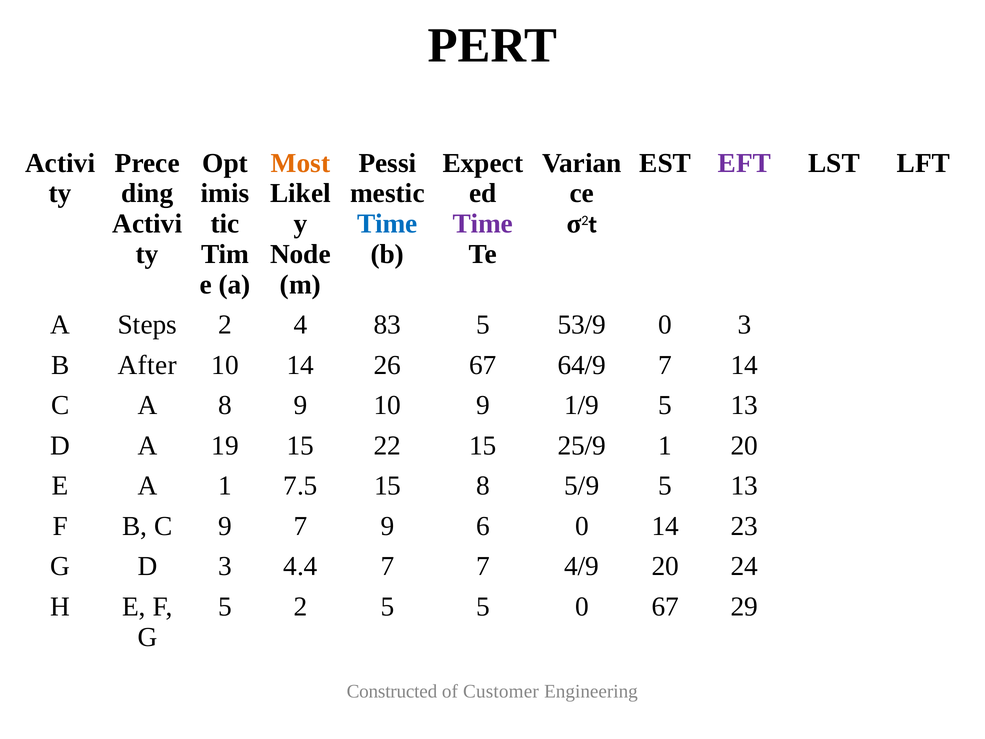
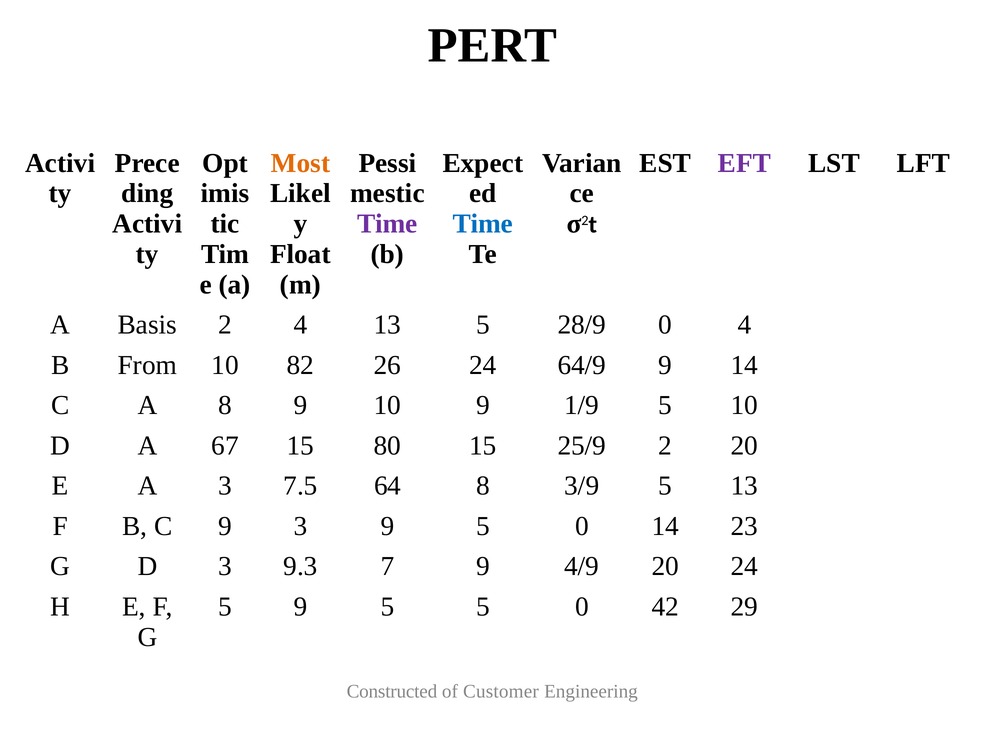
Time colour: blue -> purple (387, 224)
Time colour: purple -> blue (483, 224)
Node: Node -> Float (300, 254)
Steps: Steps -> Basis (147, 325)
4 83: 83 -> 13 (387, 325)
53/9: 53/9 -> 28/9 (582, 325)
0 3: 3 -> 4 (745, 325)
After: After -> From (147, 365)
10 14: 14 -> 82 (300, 365)
26 67: 67 -> 24 (483, 365)
64/9 7: 7 -> 9 (665, 365)
1/9 5 13: 13 -> 10 (744, 405)
19: 19 -> 67 (225, 446)
22: 22 -> 80 (387, 446)
25/9 1: 1 -> 2 (665, 446)
A 1: 1 -> 3 (225, 486)
7.5 15: 15 -> 64 (388, 486)
5/9: 5/9 -> 3/9 (582, 486)
9 7: 7 -> 3 (301, 526)
6: 6 -> 5 (483, 526)
4.4: 4.4 -> 9.3 (300, 566)
7 7: 7 -> 9 (483, 566)
5 2: 2 -> 9 (301, 607)
0 67: 67 -> 42 (665, 607)
